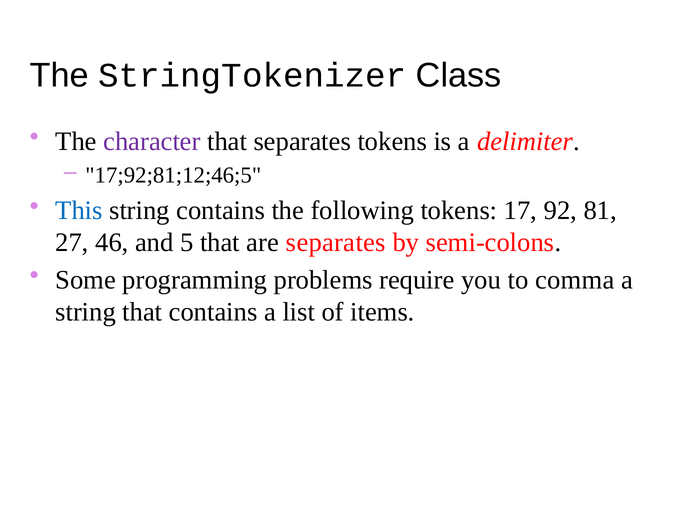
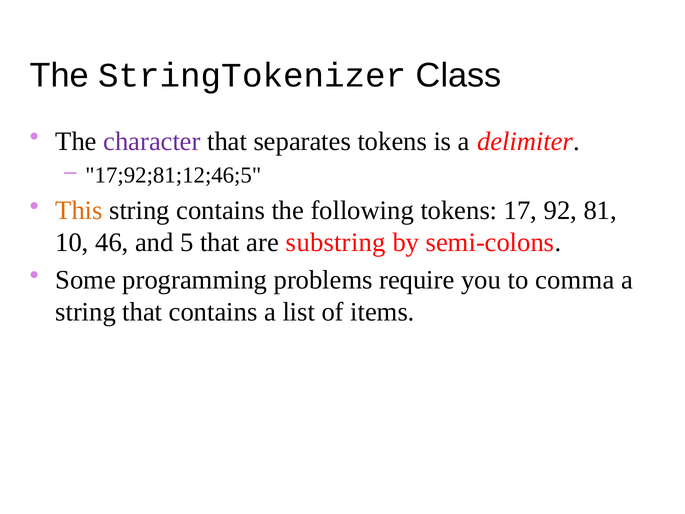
This colour: blue -> orange (79, 210)
27: 27 -> 10 (72, 242)
are separates: separates -> substring (336, 242)
